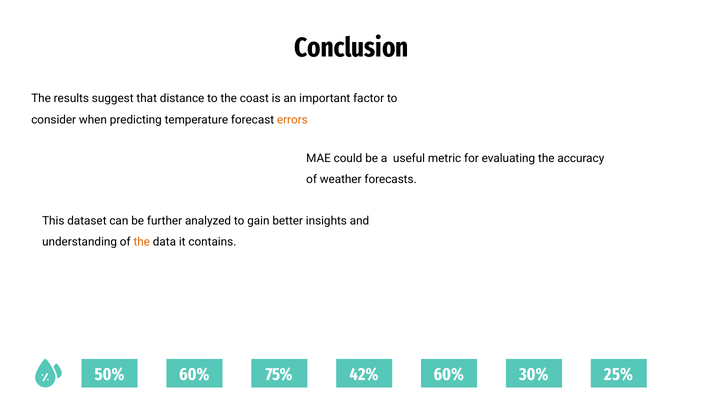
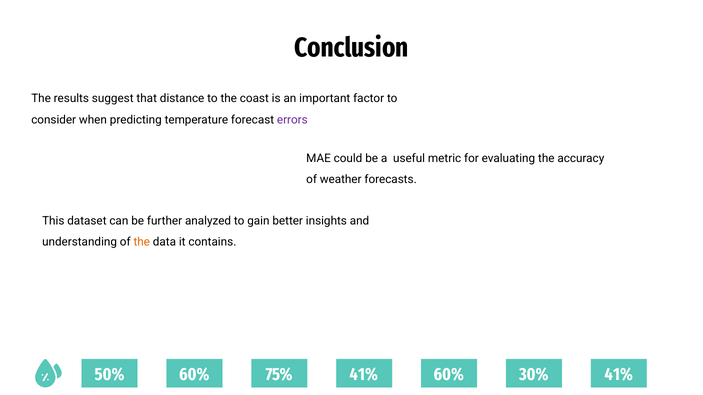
errors colour: orange -> purple (292, 120)
75% 42%: 42% -> 41% (364, 375)
30% 25%: 25% -> 41% (619, 375)
